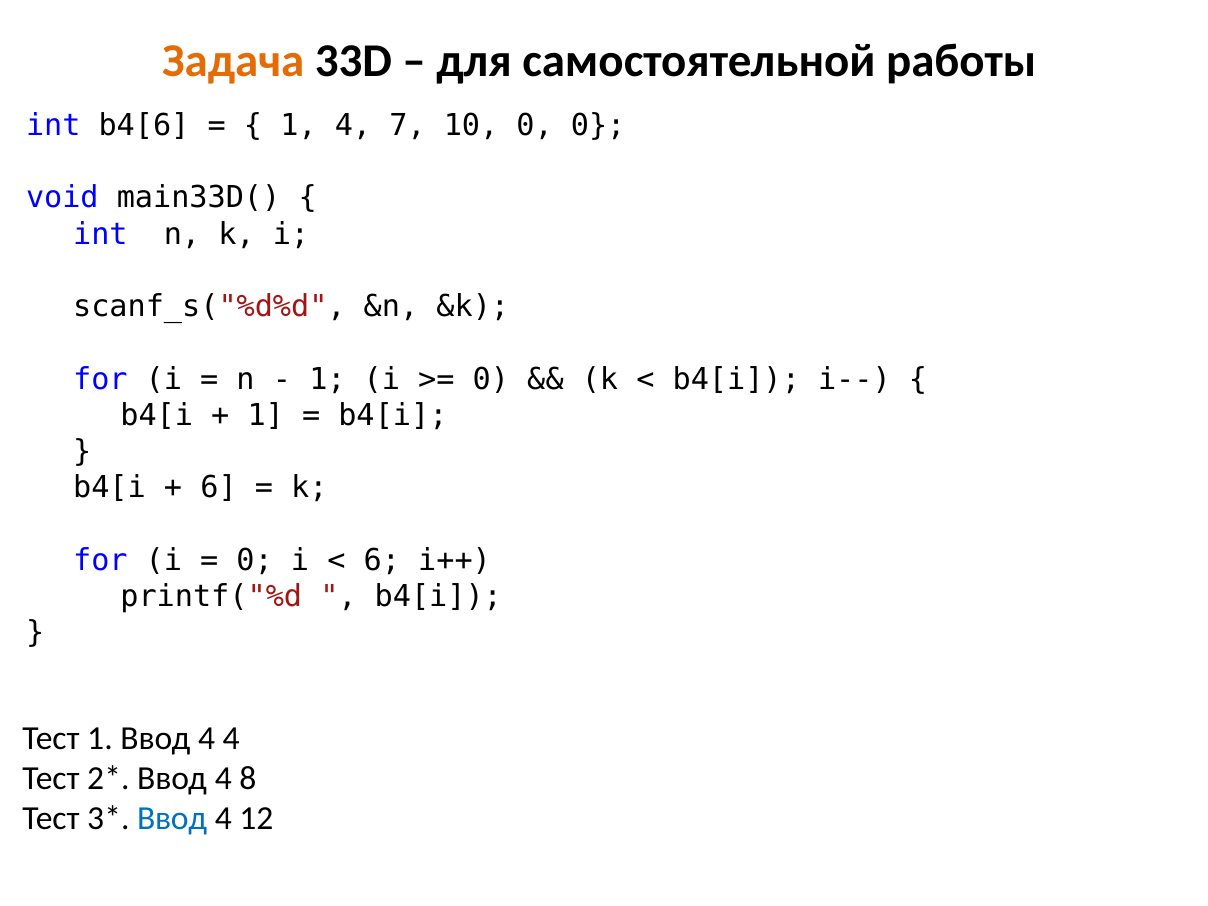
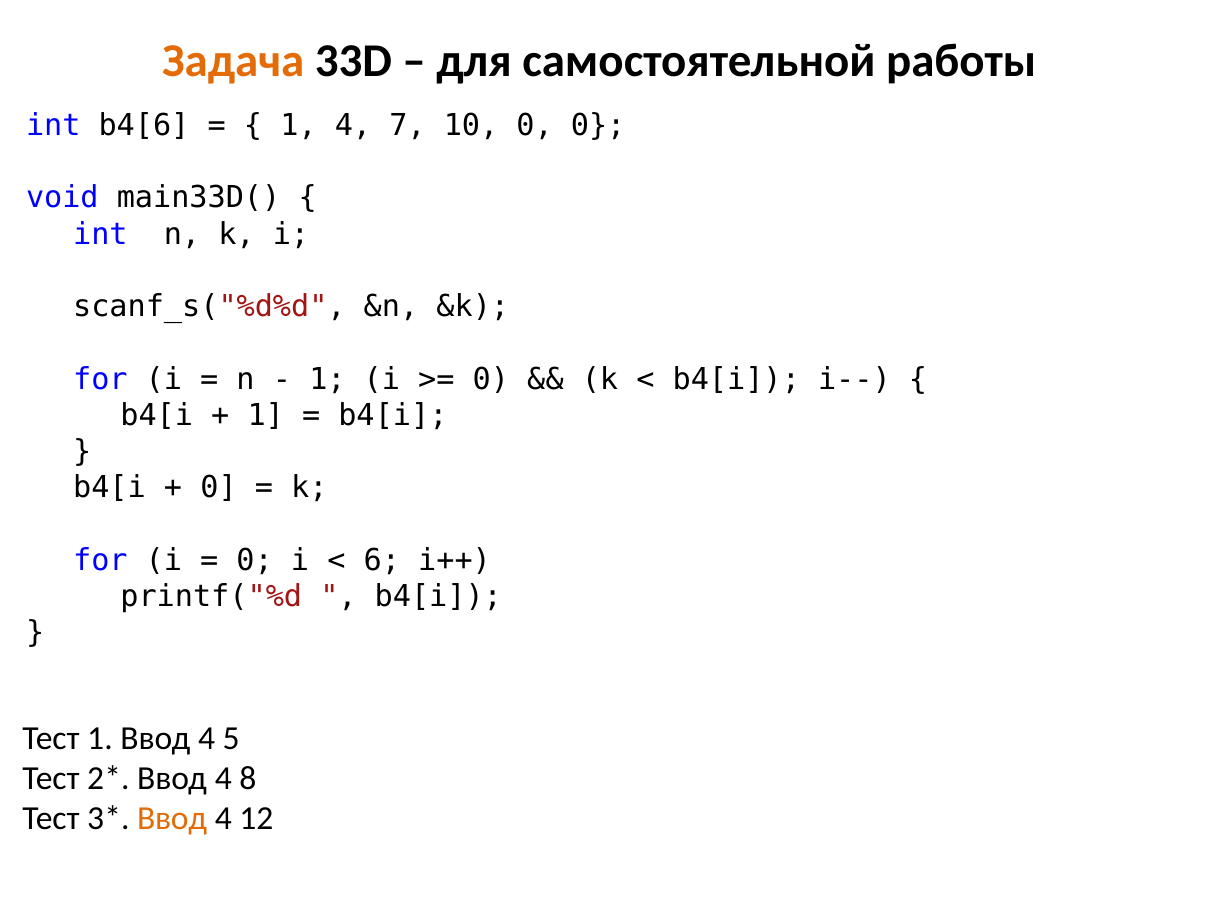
6: 6 -> 0 (219, 488)
4 4: 4 -> 5 (231, 738)
Ввод colour: blue -> orange (172, 819)
